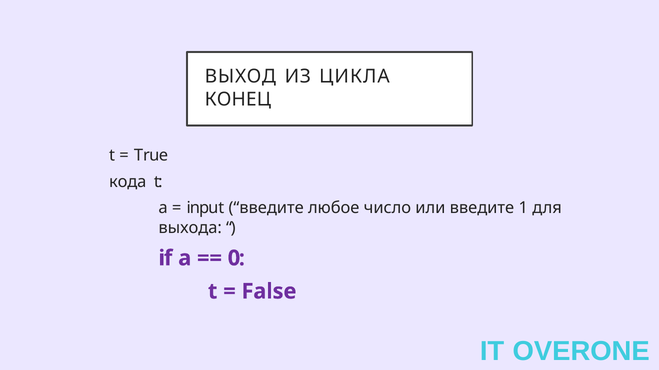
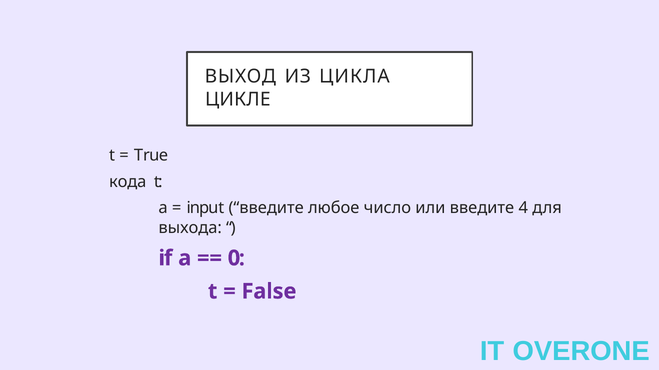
КОНЕЦ: КОНЕЦ -> ЦИКЛЕ (238, 100)
1: 1 -> 4 (523, 208)
